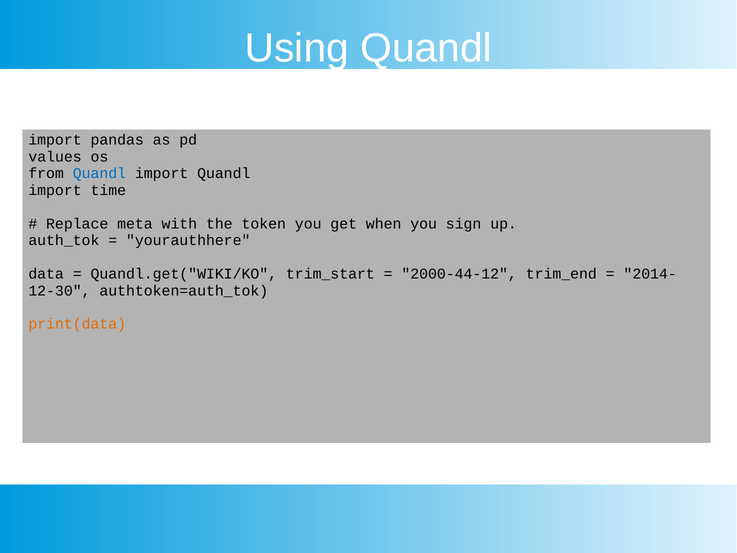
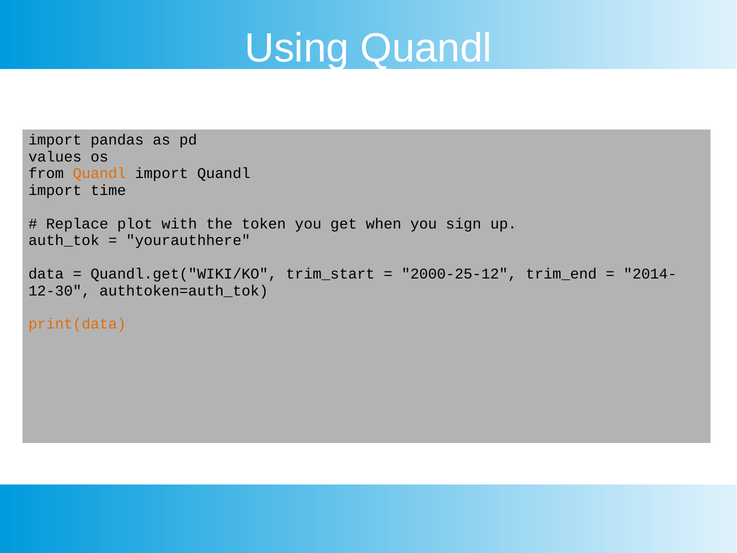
Quandl colour: blue -> orange (99, 173)
meta: meta -> plot (135, 224)
2000-44-12: 2000-44-12 -> 2000-25-12 (459, 274)
